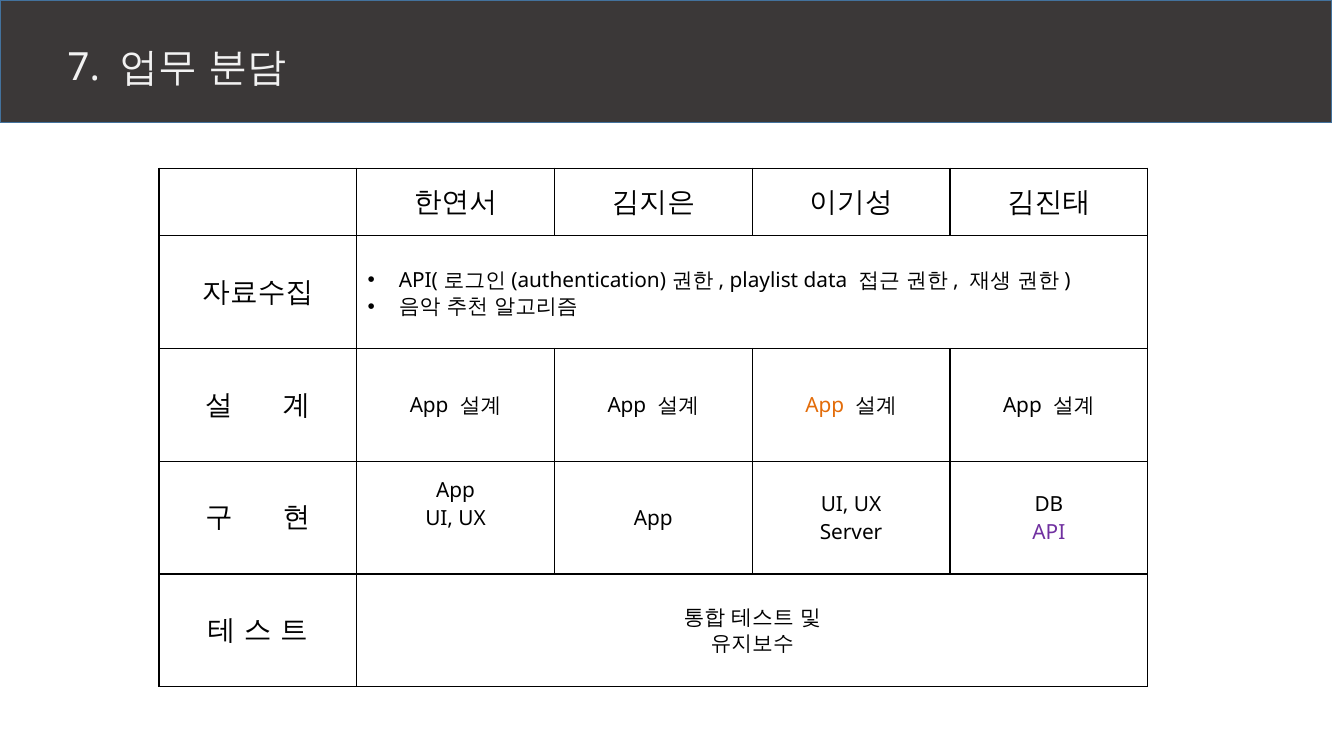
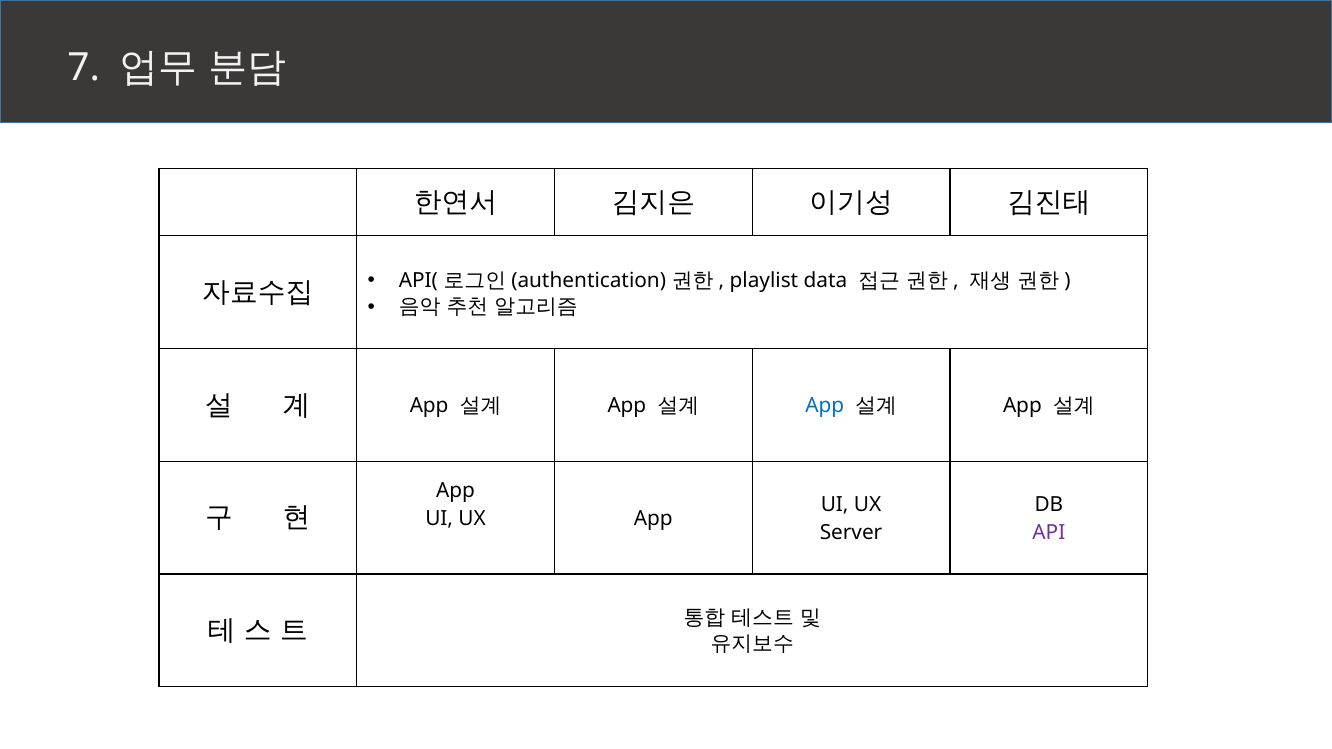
App colour: orange -> blue (825, 406)
